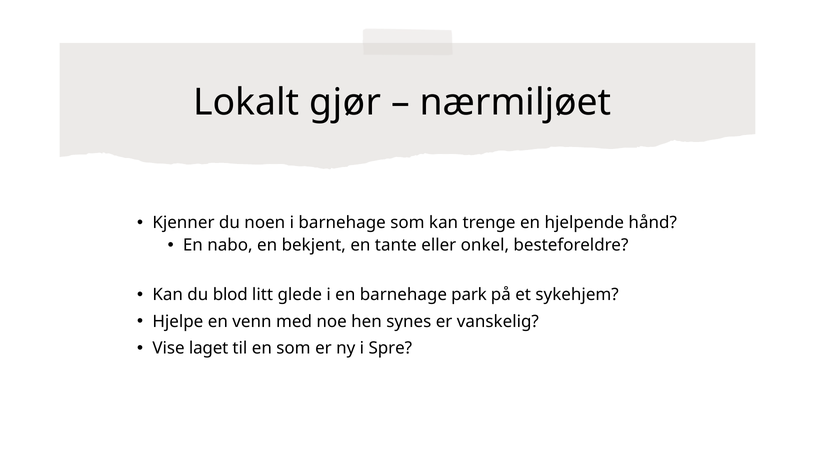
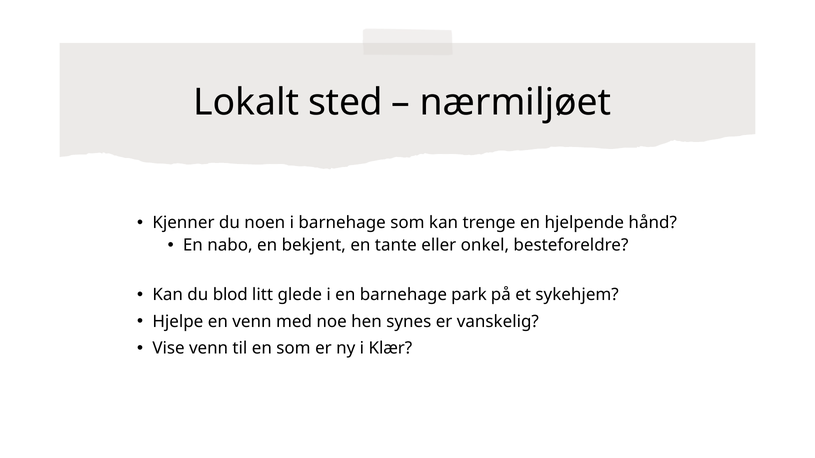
gjør: gjør -> sted (346, 103)
Vise laget: laget -> venn (209, 349)
Spre: Spre -> Klær (390, 349)
